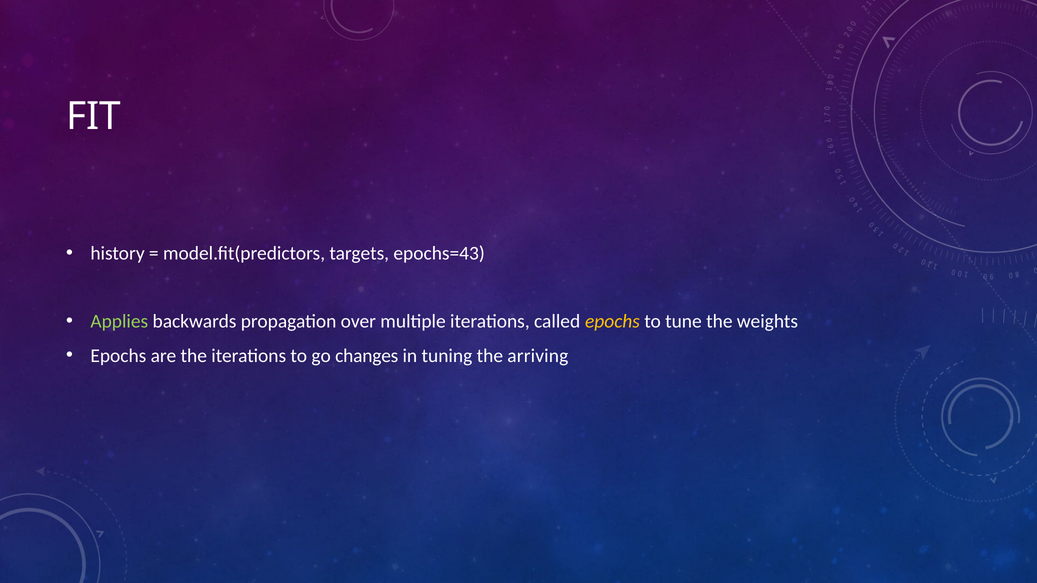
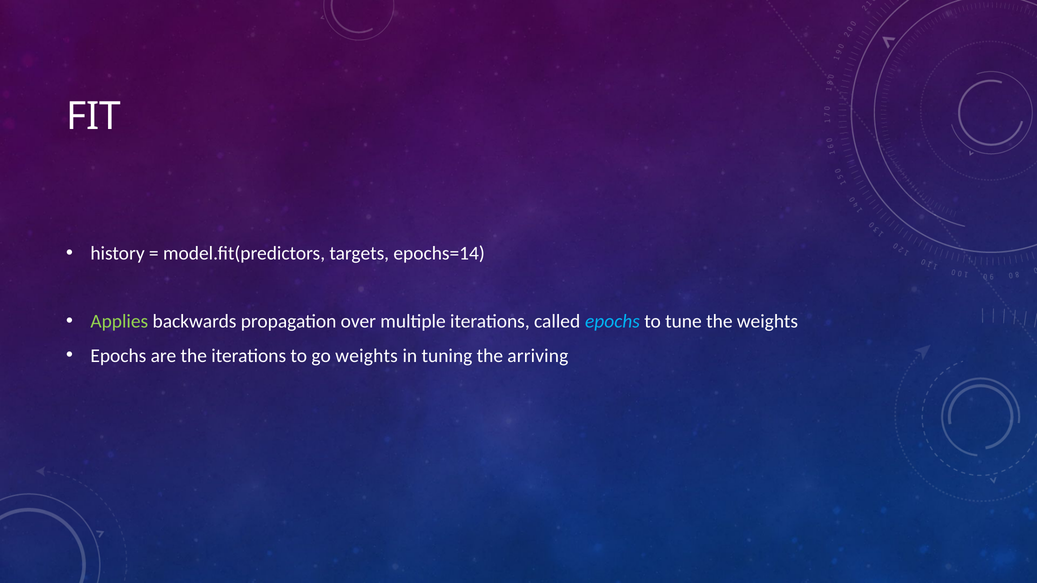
epochs=43: epochs=43 -> epochs=14 (439, 253)
epochs colour: yellow -> light blue (612, 322)
go changes: changes -> weights (367, 356)
